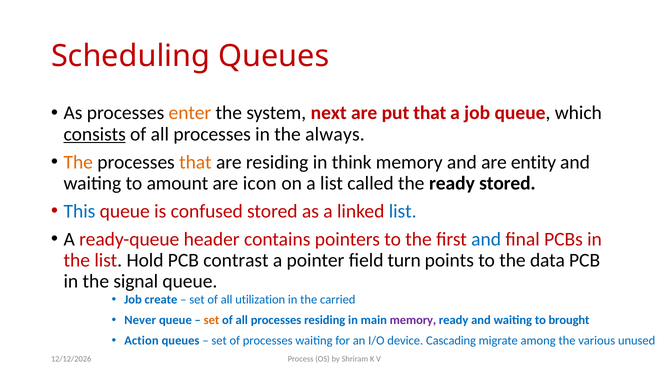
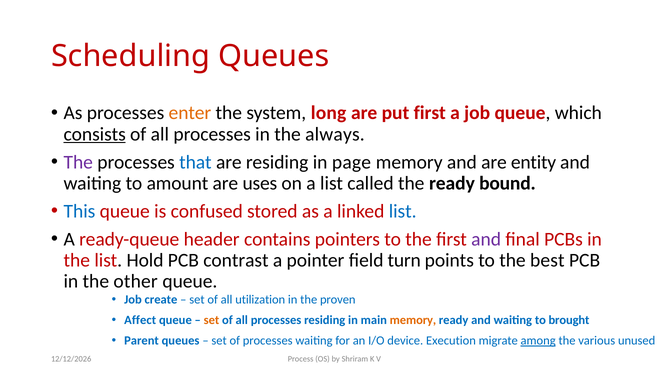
next: next -> long (329, 113)
put that: that -> first (430, 113)
The colour: orange -> purple (78, 162)
that colour: orange -> blue (195, 162)
think: think -> page (352, 162)
icon: icon -> uses (260, 183)
ready stored: stored -> bound (507, 183)
and colour: blue -> purple (486, 239)
data: data -> best (547, 260)
signal: signal -> other (136, 282)
carried: carried -> proven (338, 300)
Never: Never -> Affect (140, 320)
memory colour: purple -> orange (413, 320)
Action: Action -> Parent (142, 341)
Cascading: Cascading -> Execution (451, 341)
among underline: none -> present (538, 341)
